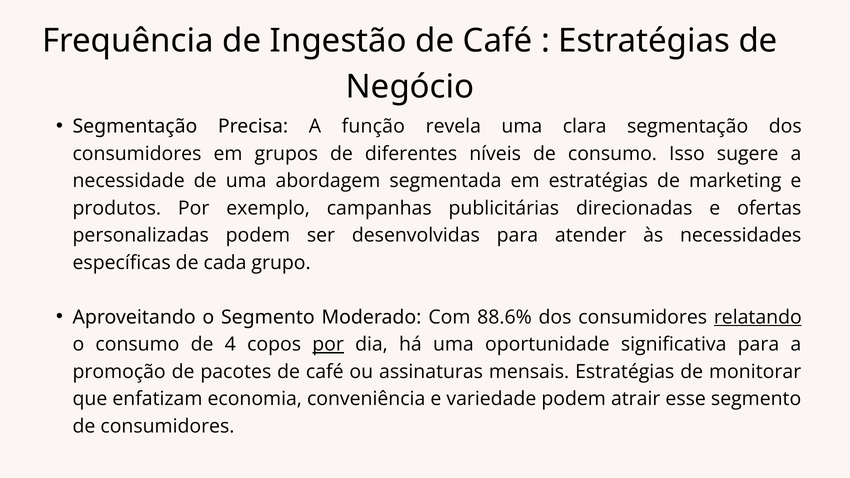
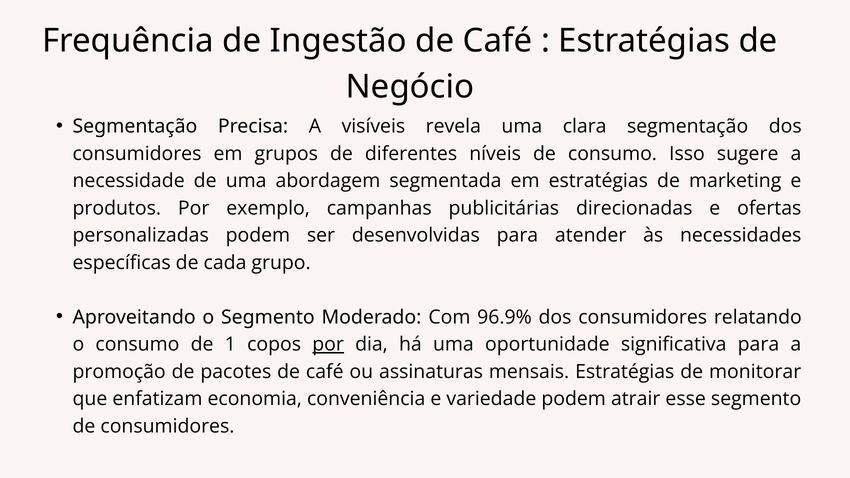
função: função -> visíveis (373, 126)
88.6%: 88.6% -> 96.9% (504, 317)
relatando underline: present -> none (758, 317)
4: 4 -> 1 (230, 344)
